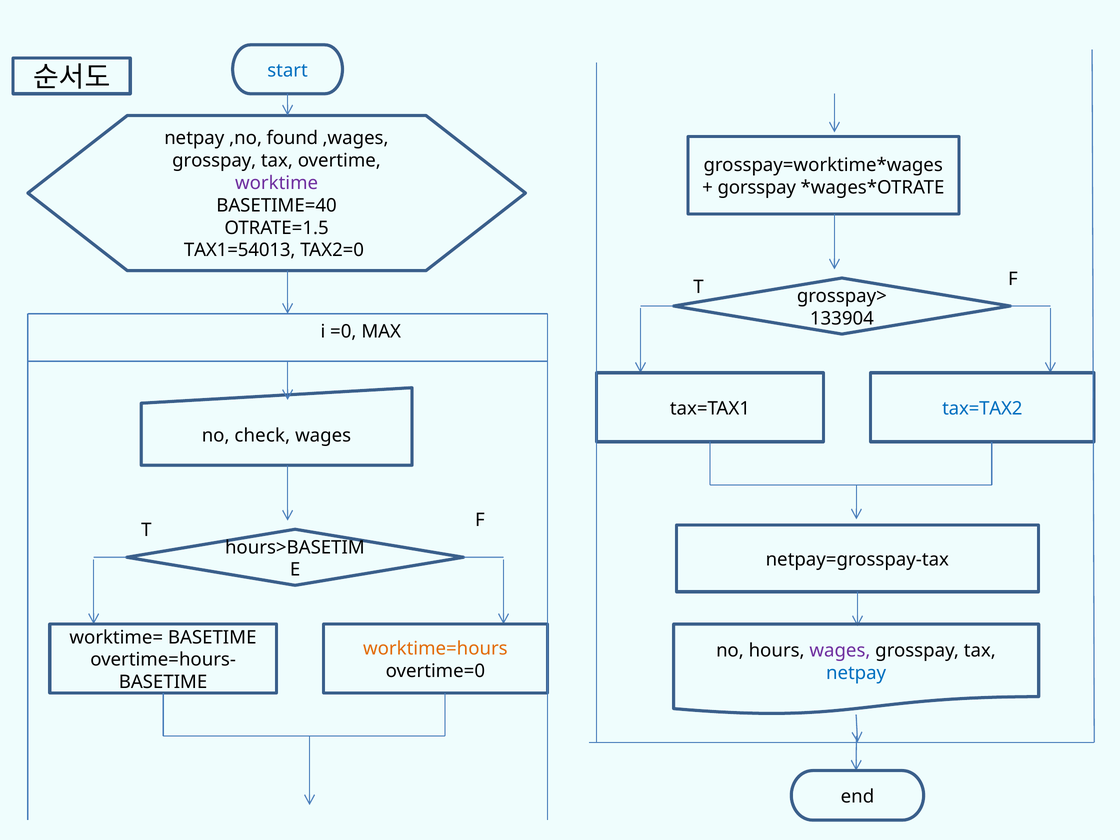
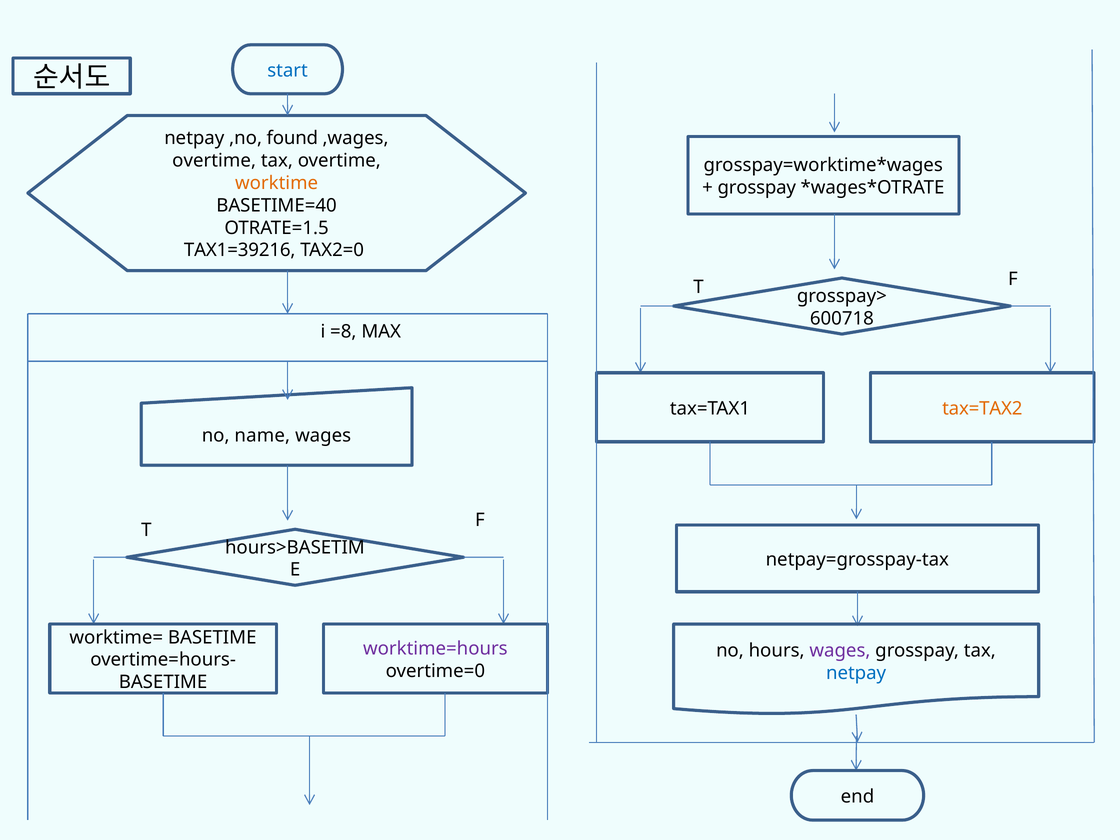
grosspay: grosspay -> overtime (214, 161)
worktime colour: purple -> orange (277, 183)
gorsspay: gorsspay -> grosspay (757, 188)
TAX1=54013: TAX1=54013 -> TAX1=39216 (240, 250)
133904: 133904 -> 600718 (842, 319)
=0: =0 -> =8 (343, 332)
tax=TAX2 colour: blue -> orange (982, 409)
check: check -> name (262, 436)
worktime=hours colour: orange -> purple (435, 649)
